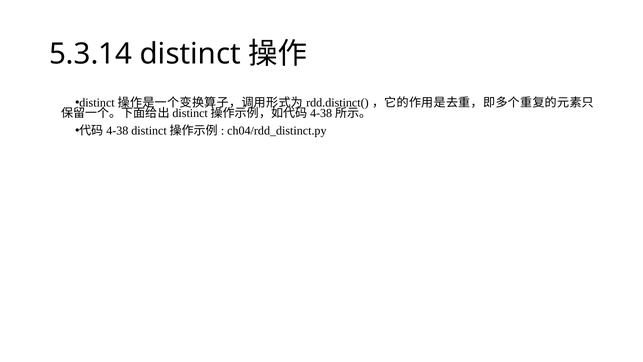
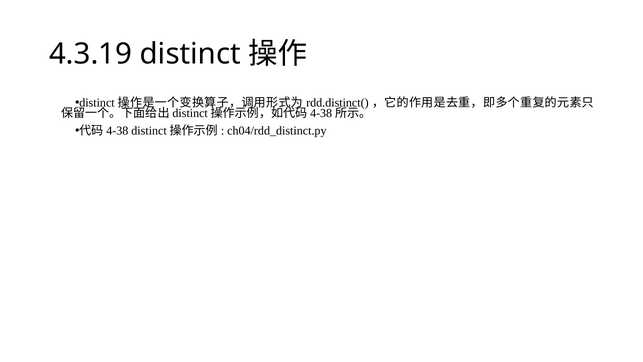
5.3.14: 5.3.14 -> 4.3.19 (91, 54)
